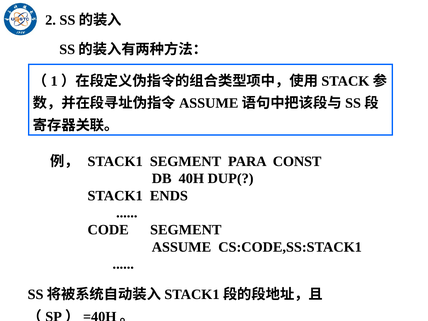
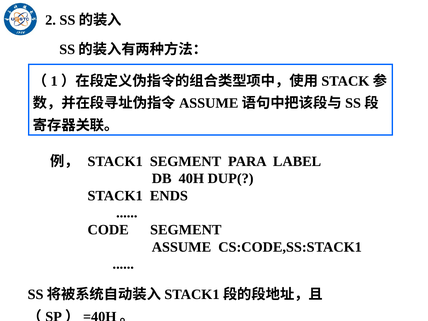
CONST: CONST -> LABEL (297, 161)
